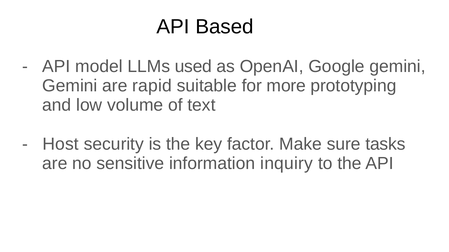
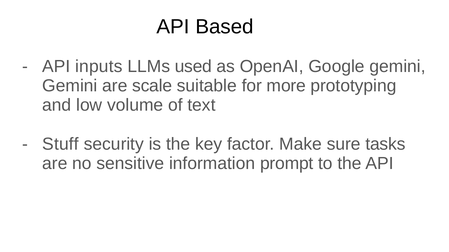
model: model -> inputs (99, 66)
rapid: rapid -> scale (152, 86)
Host: Host -> Stuff (61, 144)
inquiry: inquiry -> prompt (287, 164)
